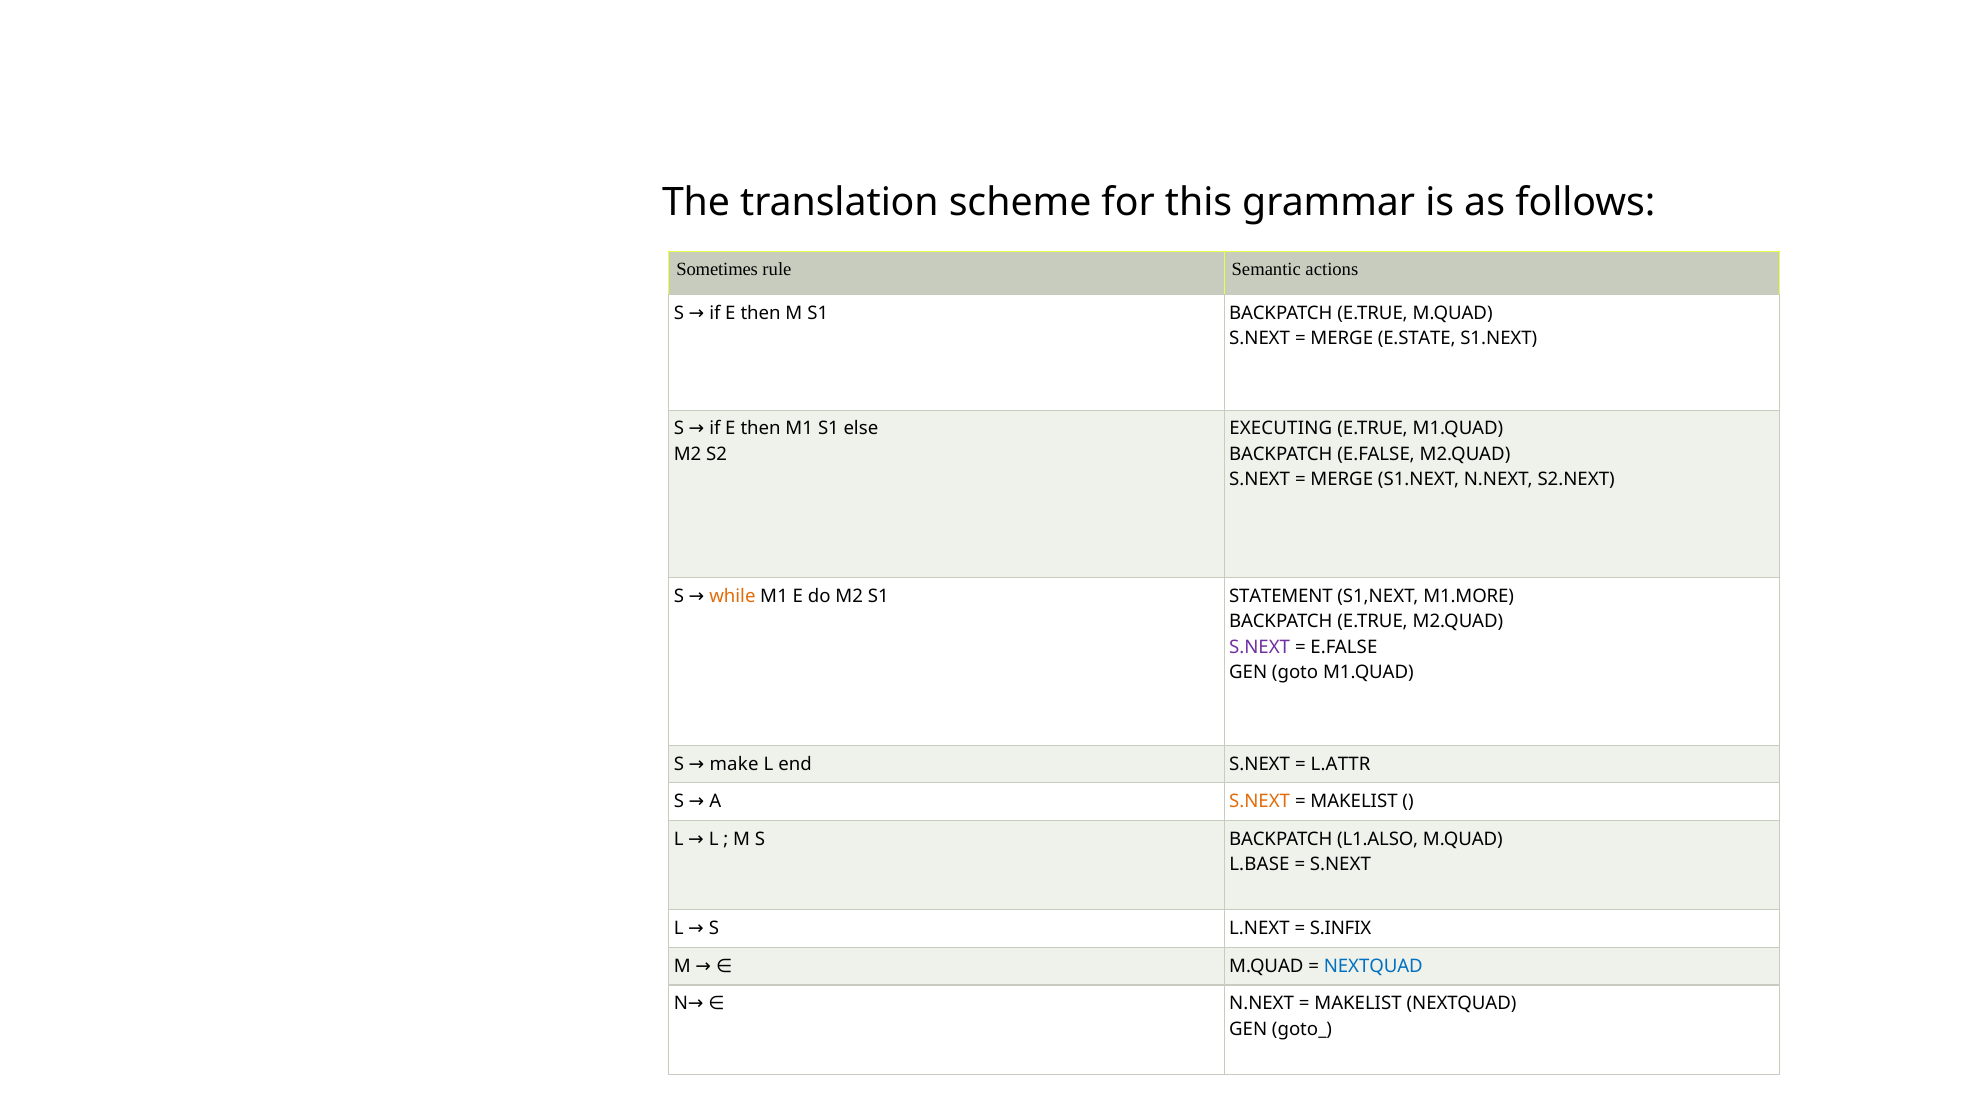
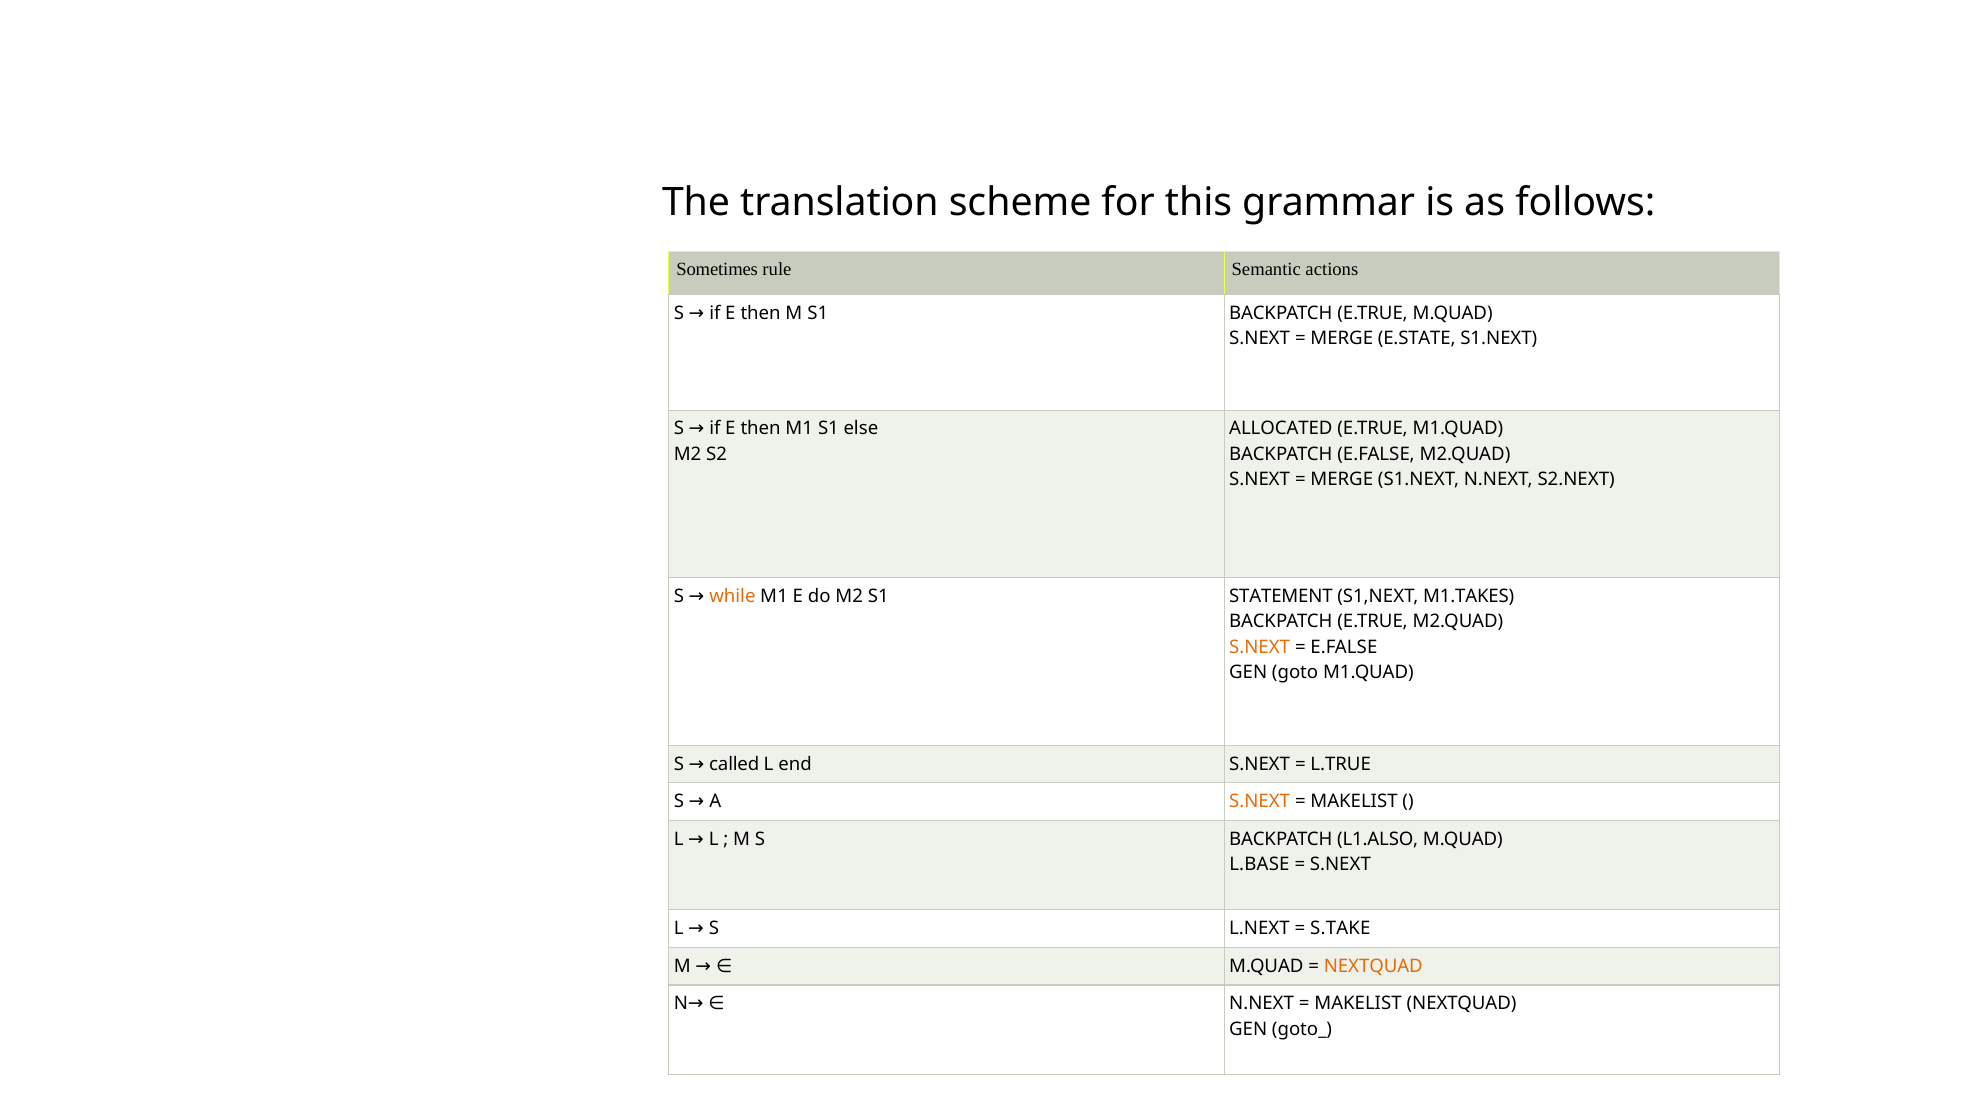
EXECUTING: EXECUTING -> ALLOCATED (1281, 429)
M1.MORE: M1.MORE -> M1.TAKES (1469, 596)
S.NEXT colour: purple -> orange (1260, 647)
L.ATTR: L.ATTR -> L.TRUE (1341, 764)
make: make -> called (734, 764)
S.INFIX: S.INFIX -> S.TAKE (1340, 929)
NEXTQUAD colour: blue -> orange (1373, 966)
